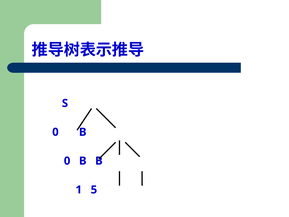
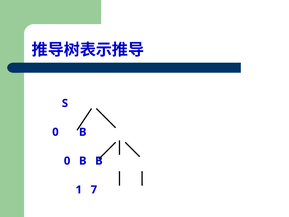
5: 5 -> 7 (94, 190)
